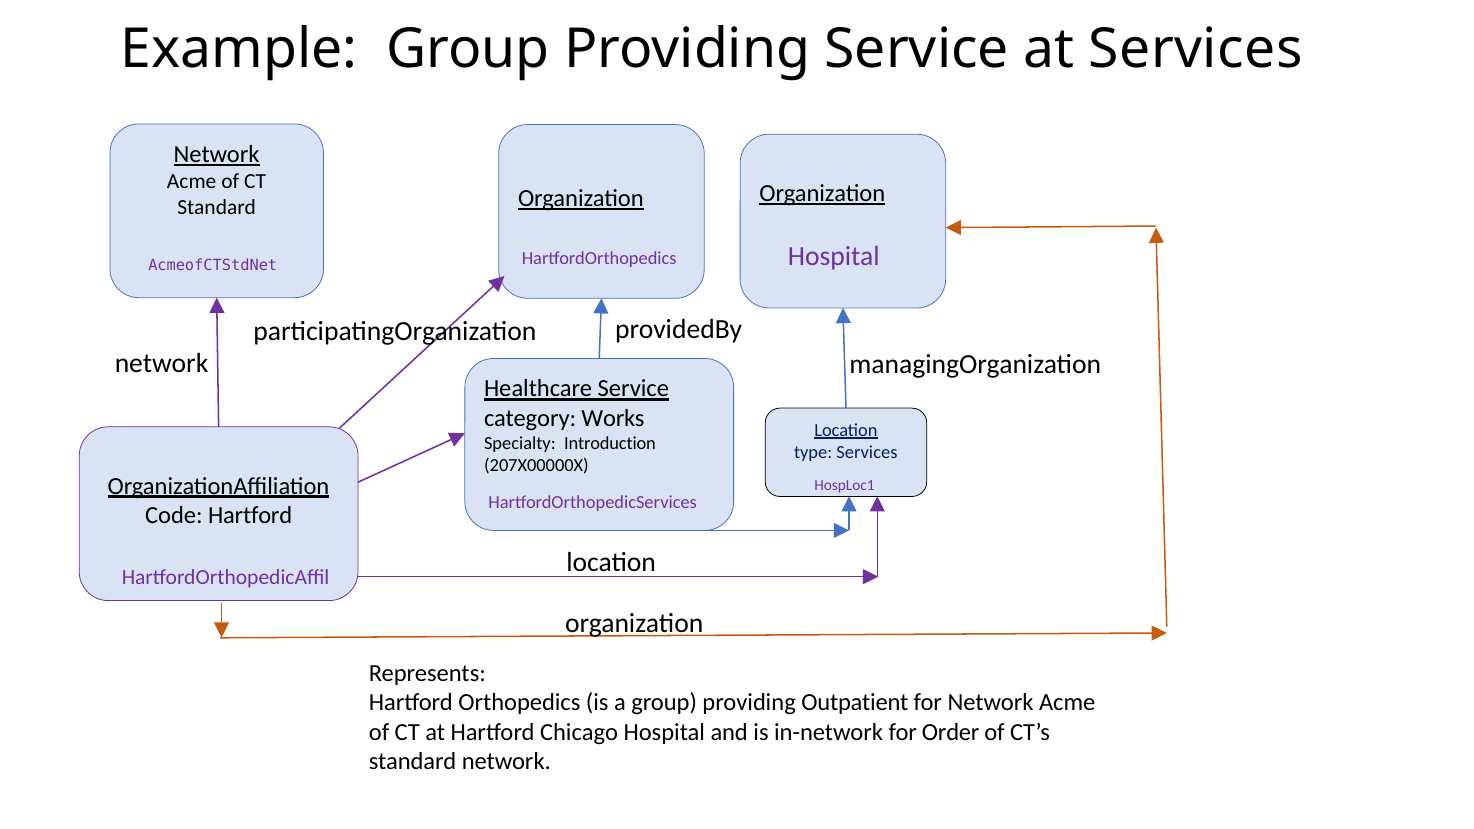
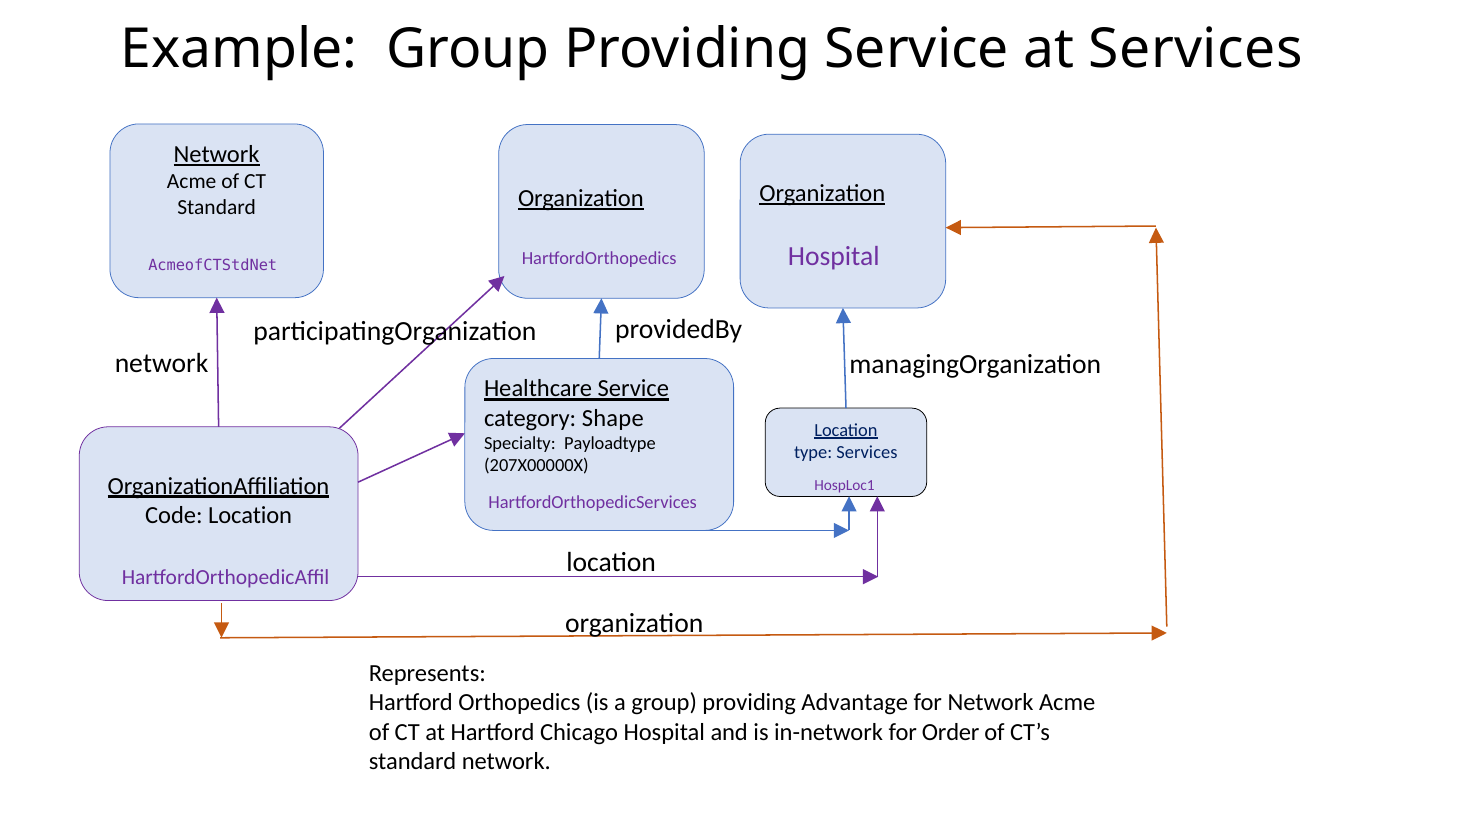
Works: Works -> Shape (613, 418)
Introduction: Introduction -> Payloadtype (610, 444)
Code Hartford: Hartford -> Location (250, 515)
Outpatient: Outpatient -> Advantage (855, 703)
